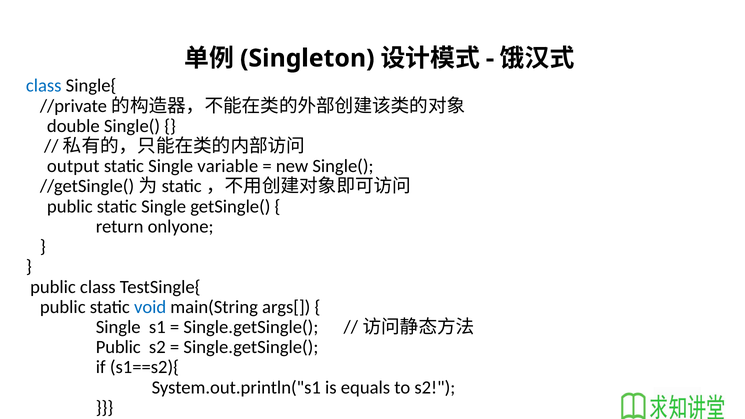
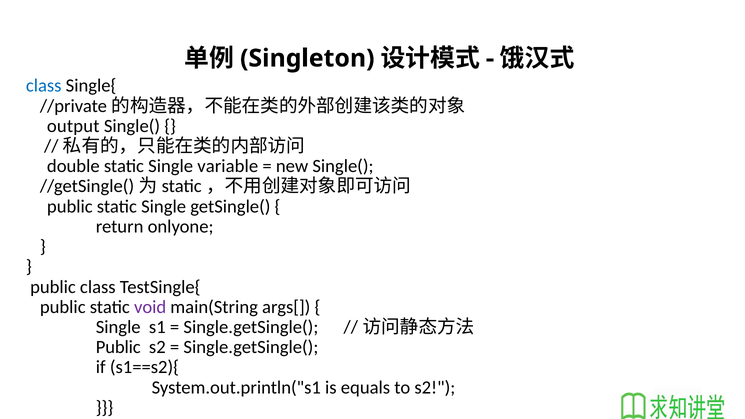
double: double -> output (73, 126)
output: output -> double (73, 166)
void colour: blue -> purple (150, 307)
